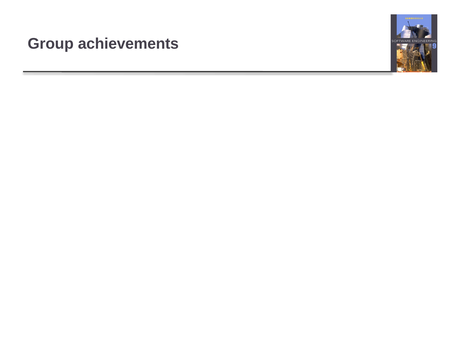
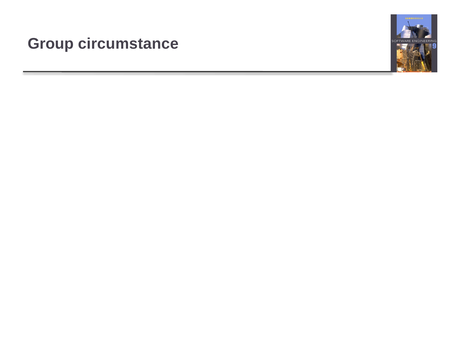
achievements: achievements -> circumstance (128, 44)
